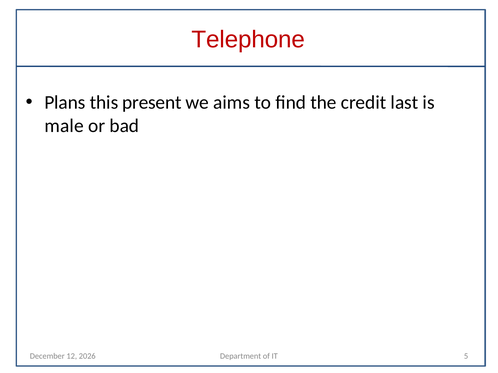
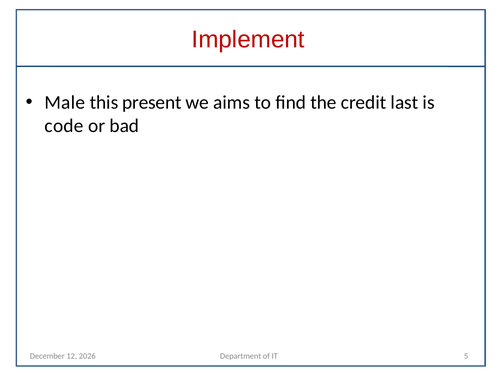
Telephone: Telephone -> Implement (248, 39)
Plans: Plans -> Male (65, 103)
male: male -> code (64, 126)
